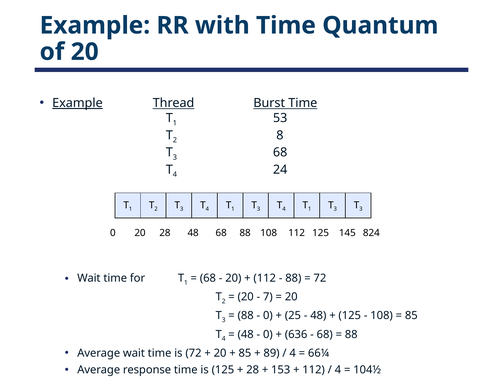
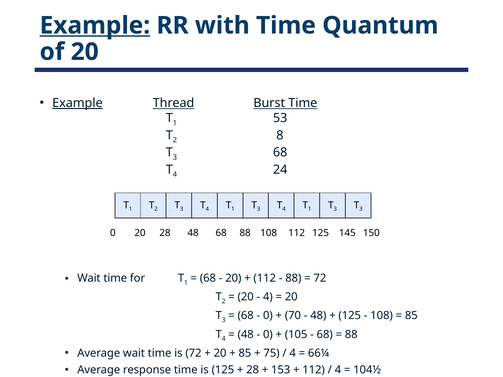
Example underline: none -> present (95, 25)
824: 824 -> 150 (371, 233)
7: 7 -> 4 (268, 297)
88: 88 -> 68 (246, 316)
25: 25 -> 70 (293, 316)
636: 636 -> 105 (296, 335)
89: 89 -> 75 (272, 353)
